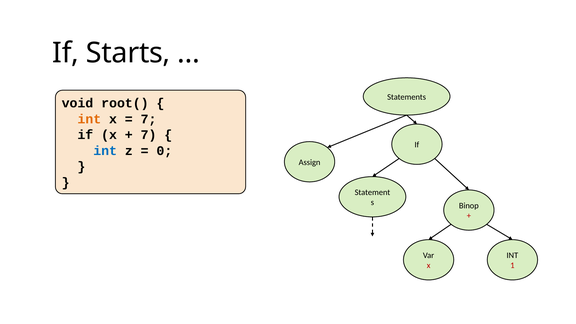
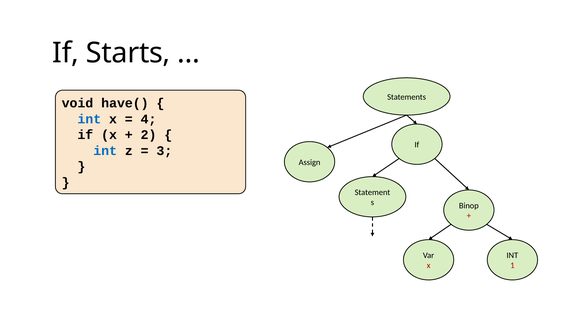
root(: root( -> have( (125, 103)
int colour: orange -> blue (89, 119)
7: 7 -> 4 (149, 119)
7: 7 -> 2 (149, 135)
0: 0 -> 3 (164, 151)
